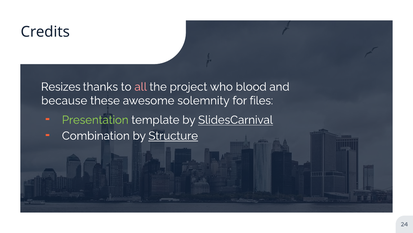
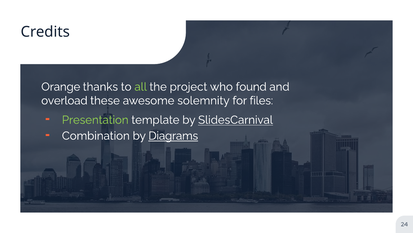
Resizes: Resizes -> Orange (61, 87)
all colour: pink -> light green (141, 87)
blood: blood -> found (251, 87)
because: because -> overload (64, 100)
Structure: Structure -> Diagrams (173, 135)
